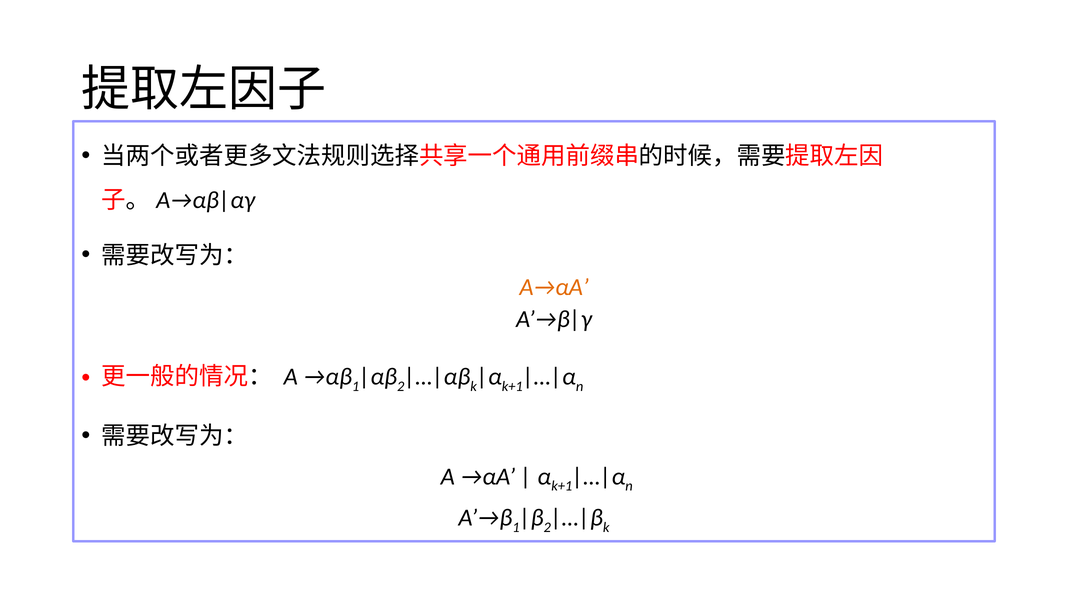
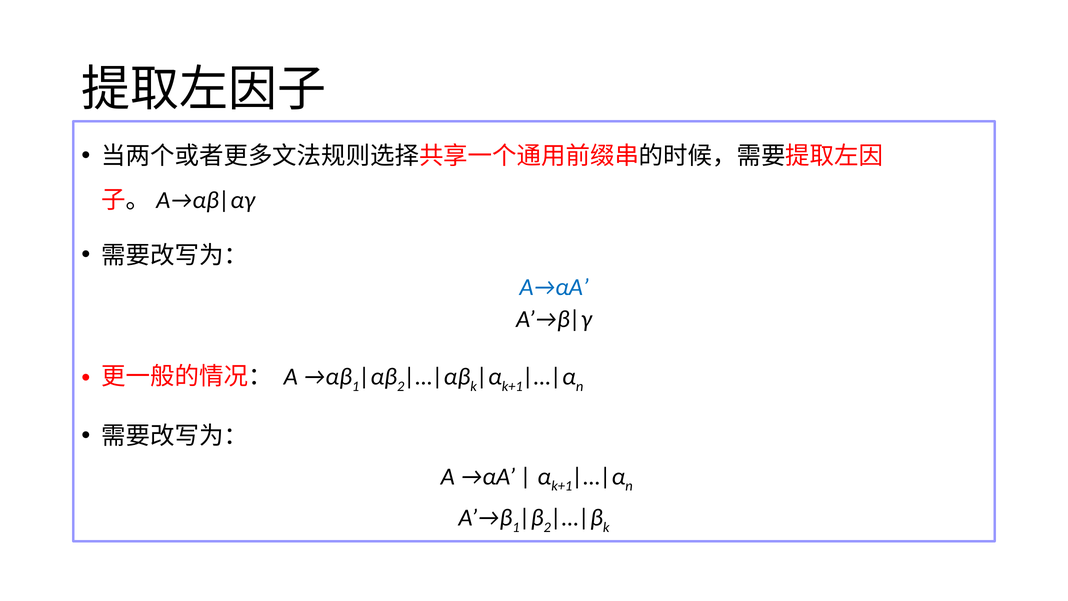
A→αA colour: orange -> blue (554, 287)
